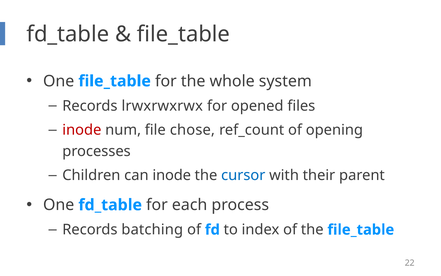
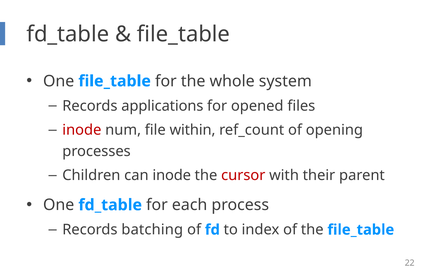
lrwxrwxrwx: lrwxrwxrwx -> applications (162, 106)
chose: chose -> within (193, 130)
cursor colour: blue -> red (243, 175)
